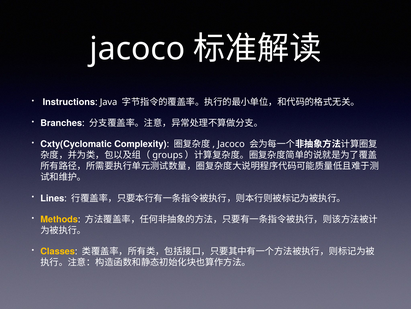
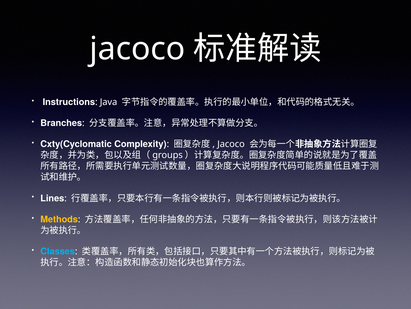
Classes colour: yellow -> light blue (58, 251)
